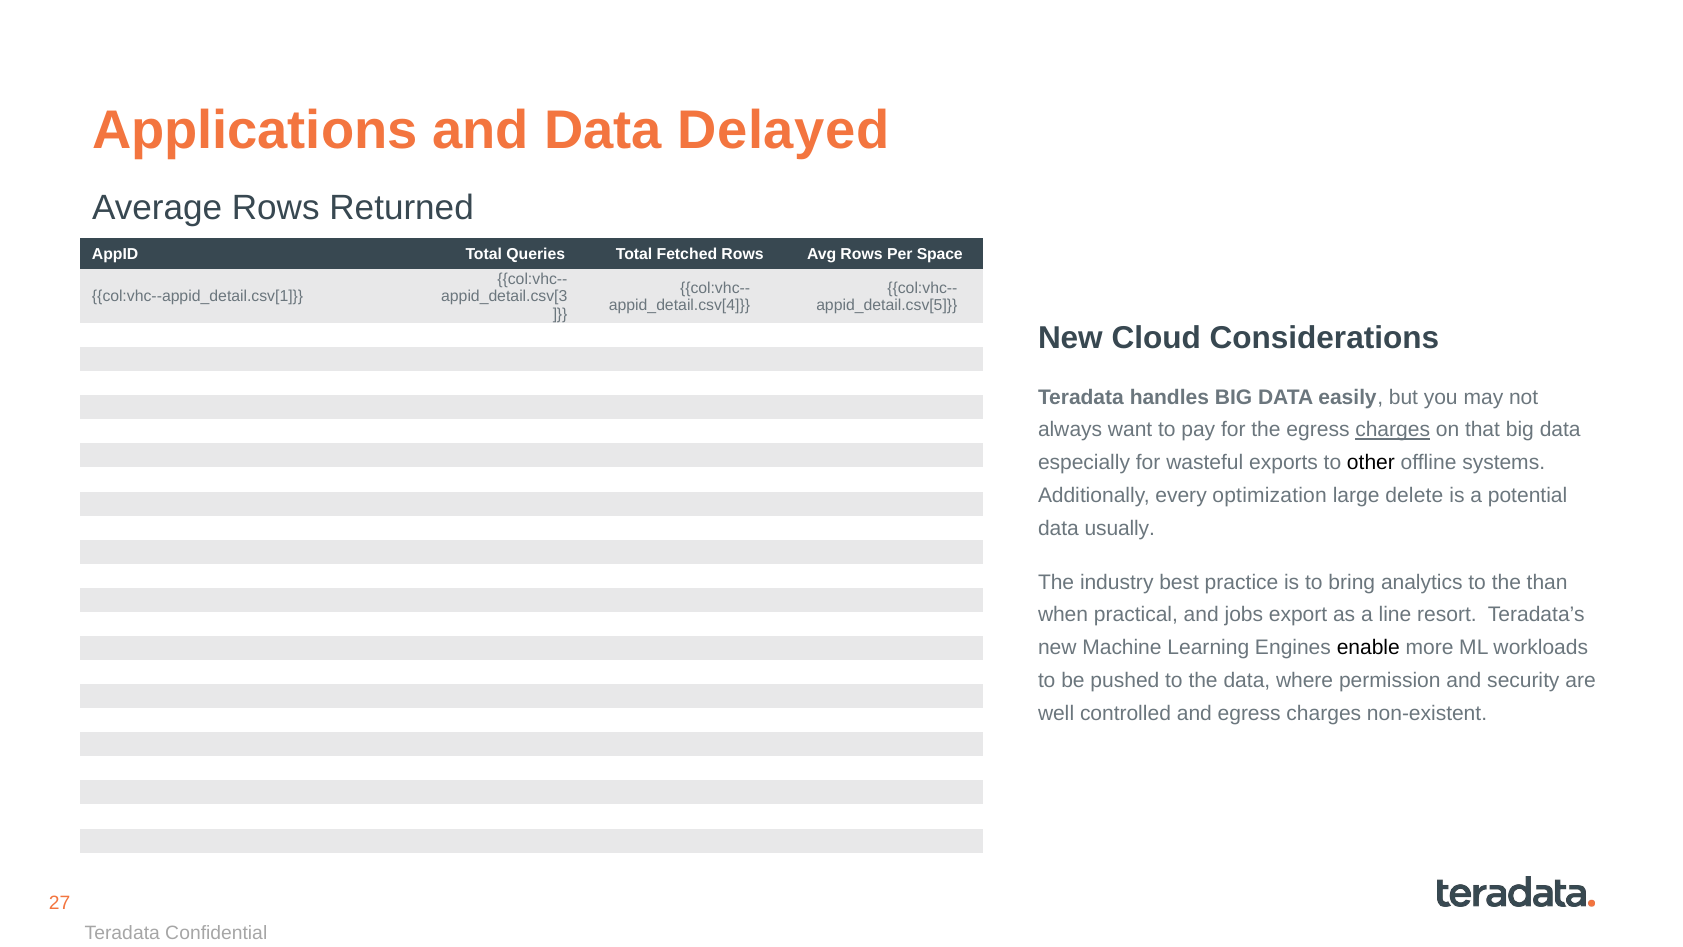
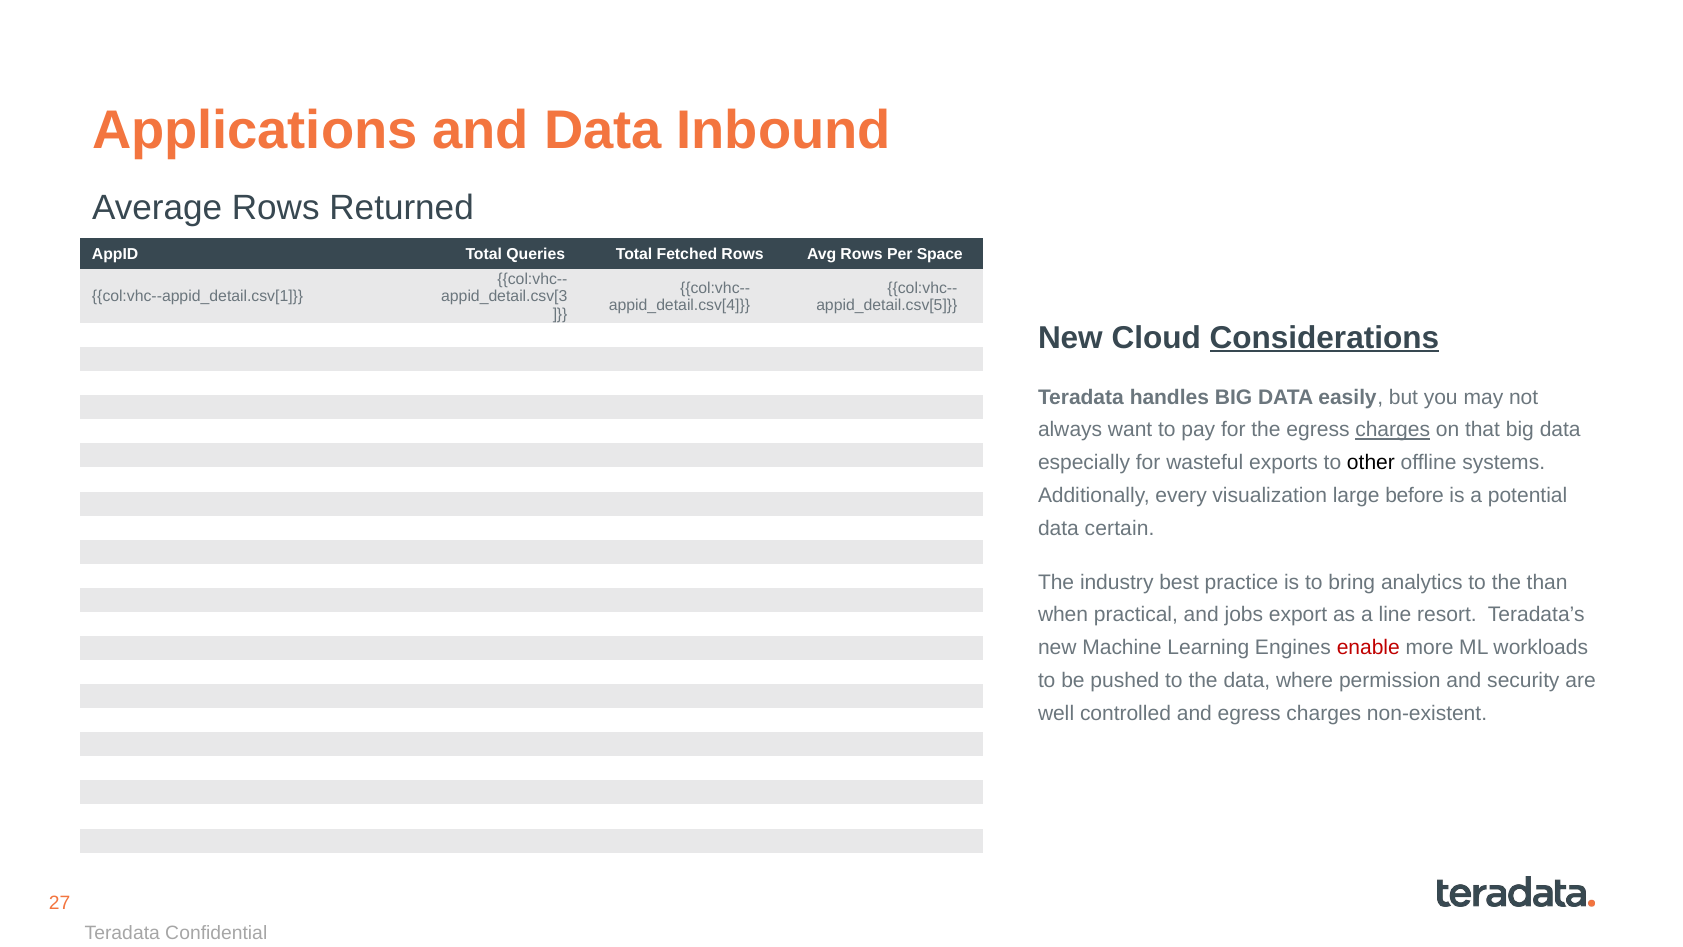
Delayed: Delayed -> Inbound (784, 131)
Considerations underline: none -> present (1324, 338)
optimization: optimization -> visualization (1270, 495)
delete: delete -> before (1415, 495)
usually: usually -> certain (1120, 528)
enable colour: black -> red (1368, 648)
